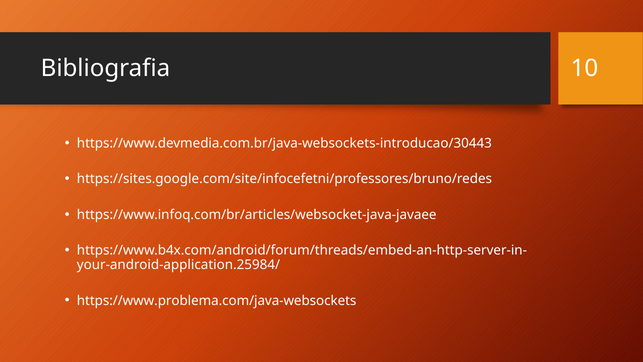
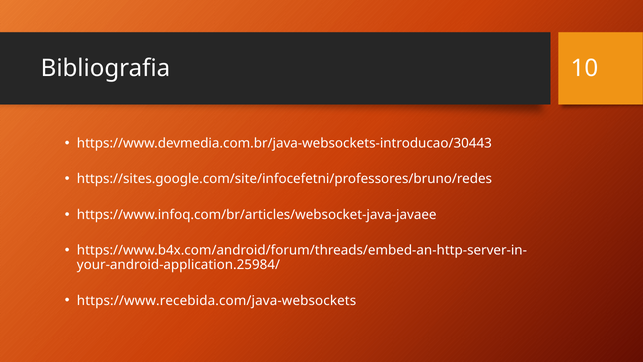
https://www.problema.com/java-websockets: https://www.problema.com/java-websockets -> https://www.recebida.com/java-websockets (217, 300)
